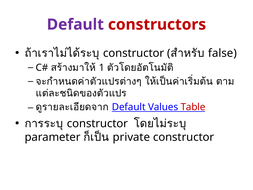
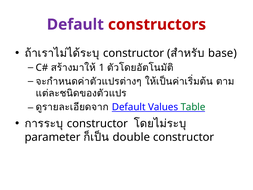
false: false -> base (222, 53)
Table colour: red -> green (193, 107)
private: private -> double (131, 137)
